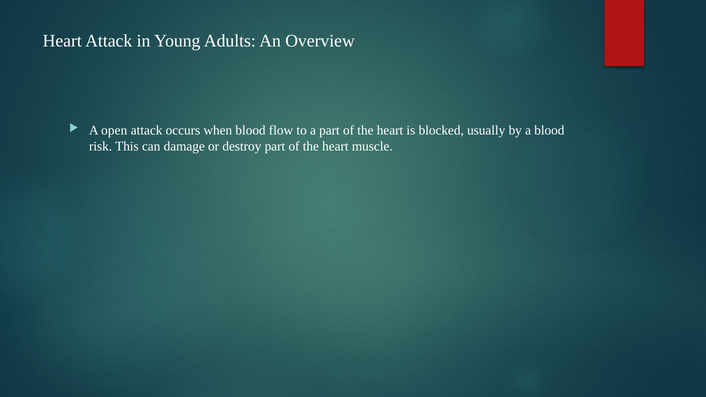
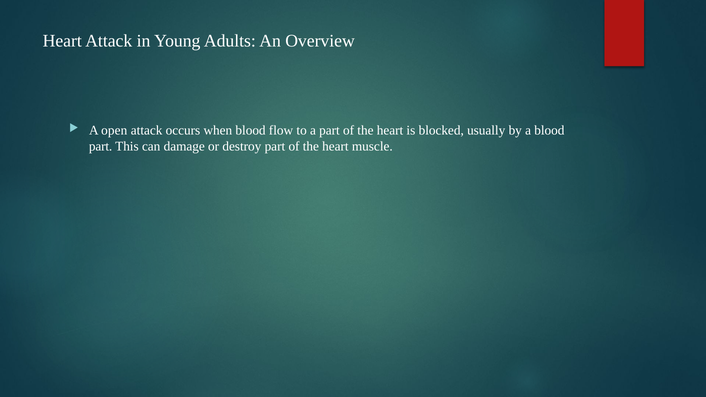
risk: risk -> part (101, 146)
